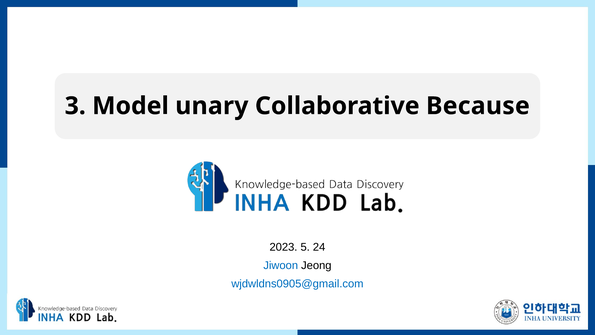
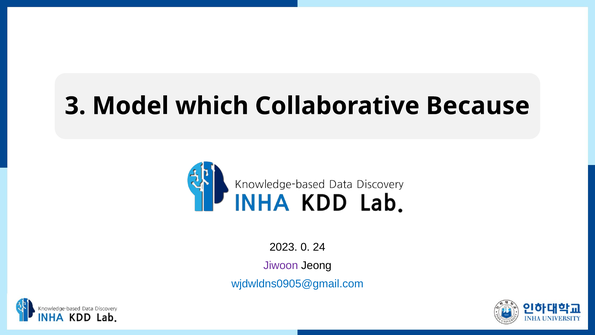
unary: unary -> which (212, 106)
5: 5 -> 0 (305, 247)
Jiwoon colour: blue -> purple (281, 265)
